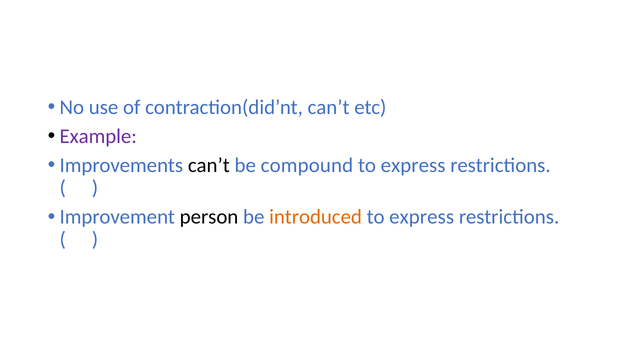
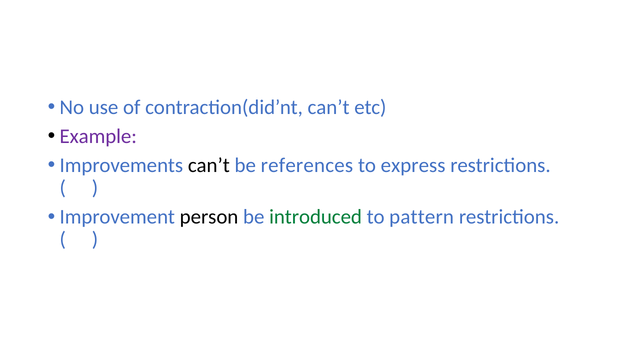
compound: compound -> references (307, 166)
introduced colour: orange -> green (316, 217)
express: express -> pattern (422, 217)
